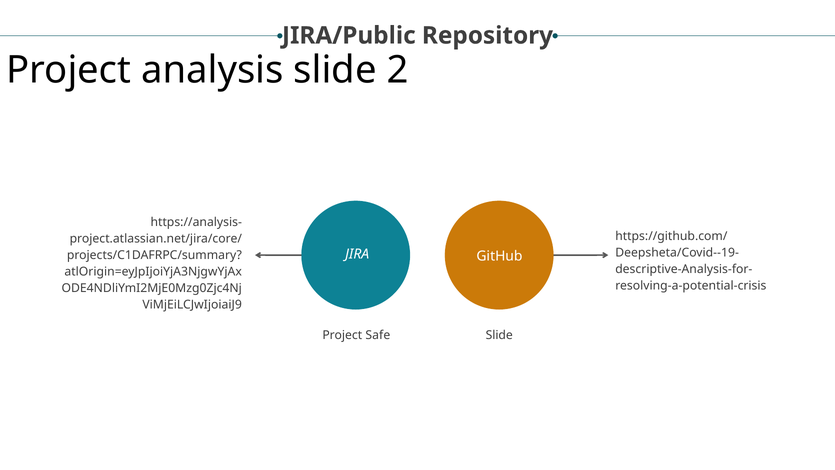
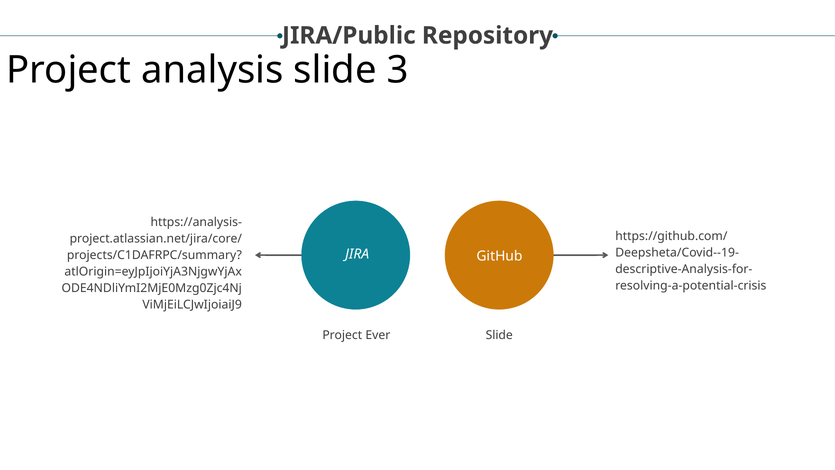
2: 2 -> 3 (397, 70)
Safe: Safe -> Ever (378, 335)
